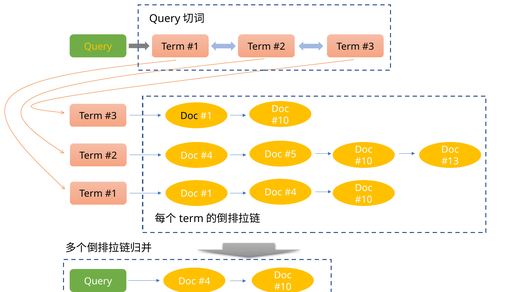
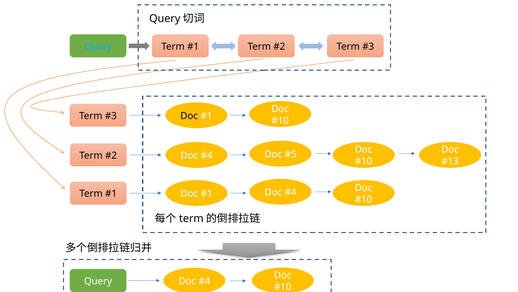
Query colour: yellow -> light blue (98, 46)
